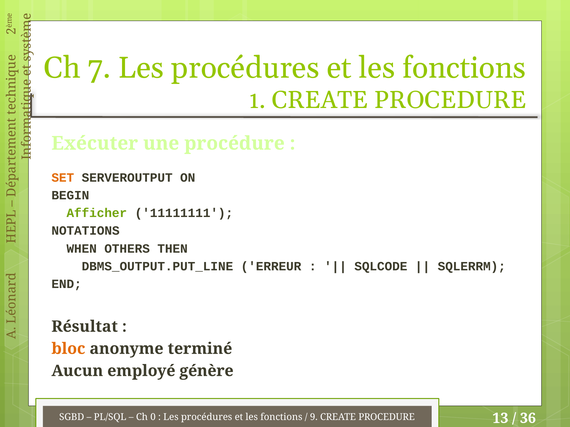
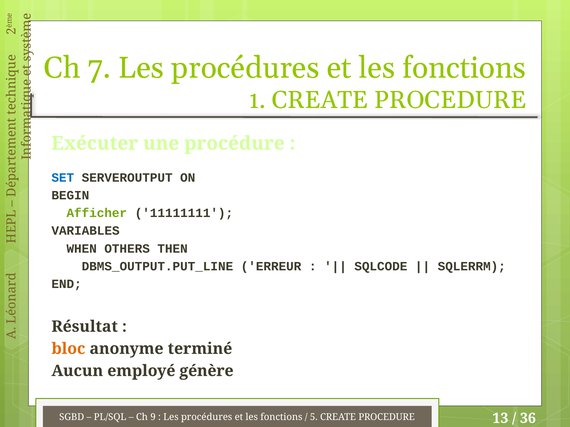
SET colour: orange -> blue (63, 178)
NOTATIONS: NOTATIONS -> VARIABLES (86, 231)
0: 0 -> 9 (153, 418)
9: 9 -> 5 (314, 418)
